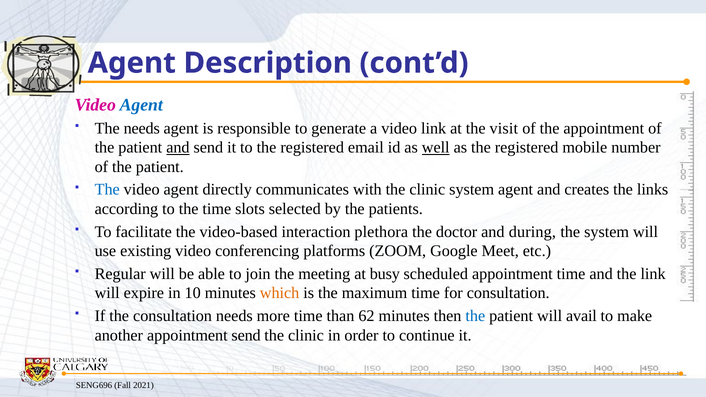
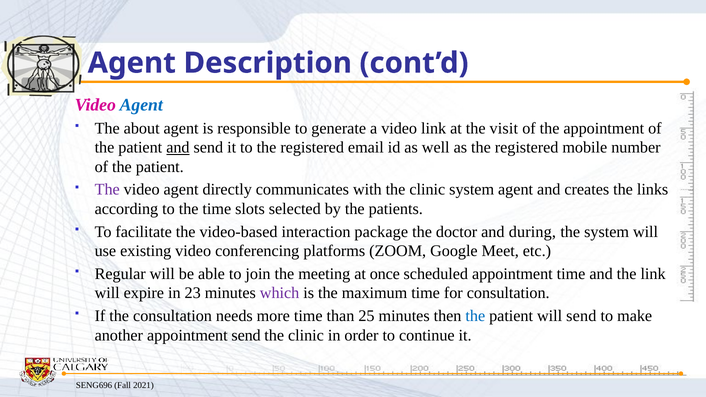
The needs: needs -> about (142, 128)
well underline: present -> none (436, 148)
The colour: blue -> purple (107, 190)
plethora: plethora -> package (381, 232)
busy: busy -> once (385, 274)
10: 10 -> 23 (193, 293)
which colour: orange -> purple (280, 293)
62: 62 -> 25 (367, 316)
will avail: avail -> send (581, 316)
